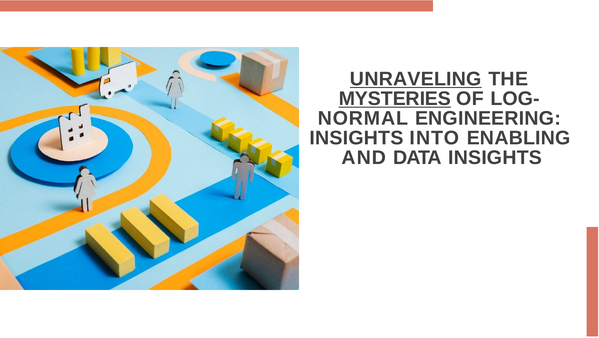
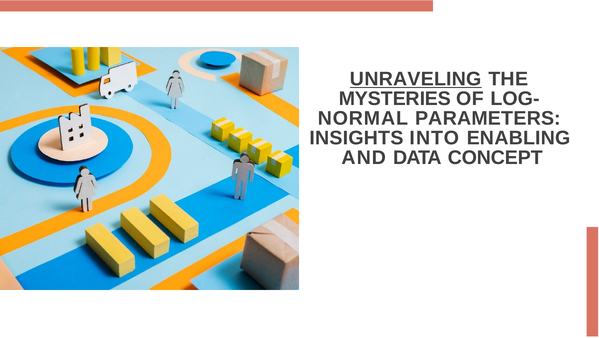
MYSTERIES underline: present -> none (395, 99)
ENGINEERING: ENGINEERING -> PARAMETERS (488, 118)
DATA INSIGHTS: INSIGHTS -> CONCEPT (495, 157)
